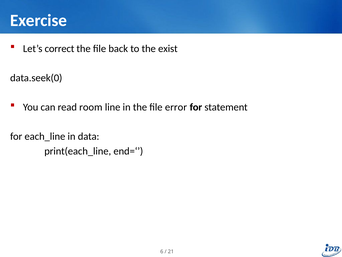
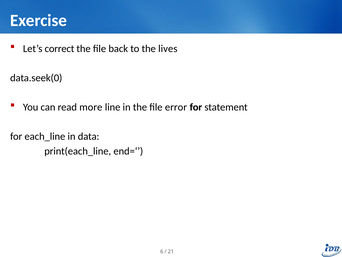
exist: exist -> lives (168, 48)
room: room -> more (91, 107)
